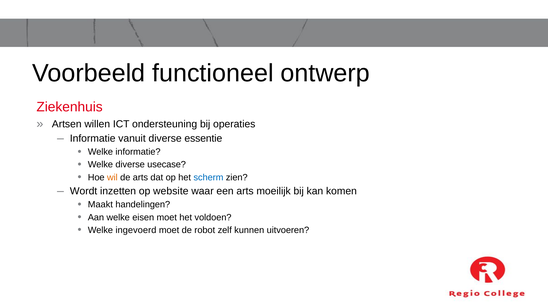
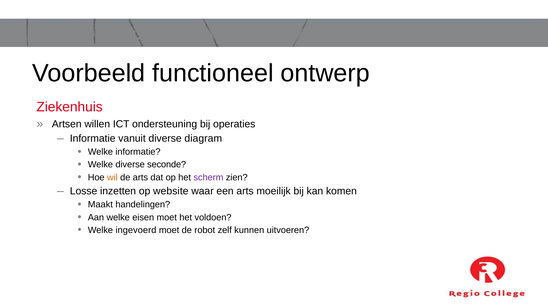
essentie: essentie -> diagram (203, 139)
usecase: usecase -> seconde (167, 165)
scherm colour: blue -> purple (208, 178)
Wordt: Wordt -> Losse (84, 191)
